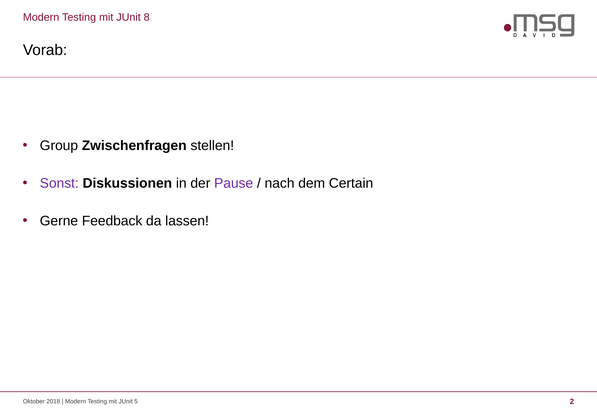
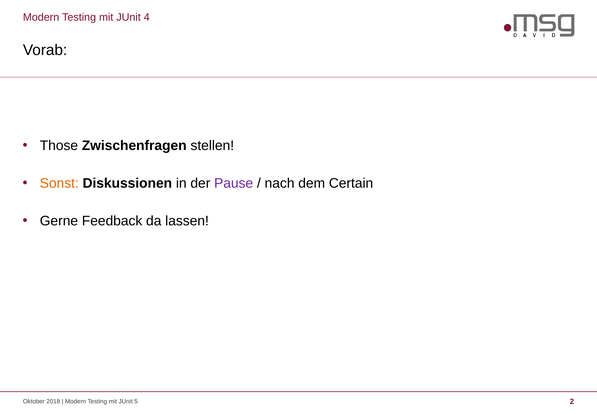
8: 8 -> 4 (147, 17)
Group: Group -> Those (59, 145)
Sonst colour: purple -> orange (59, 183)
